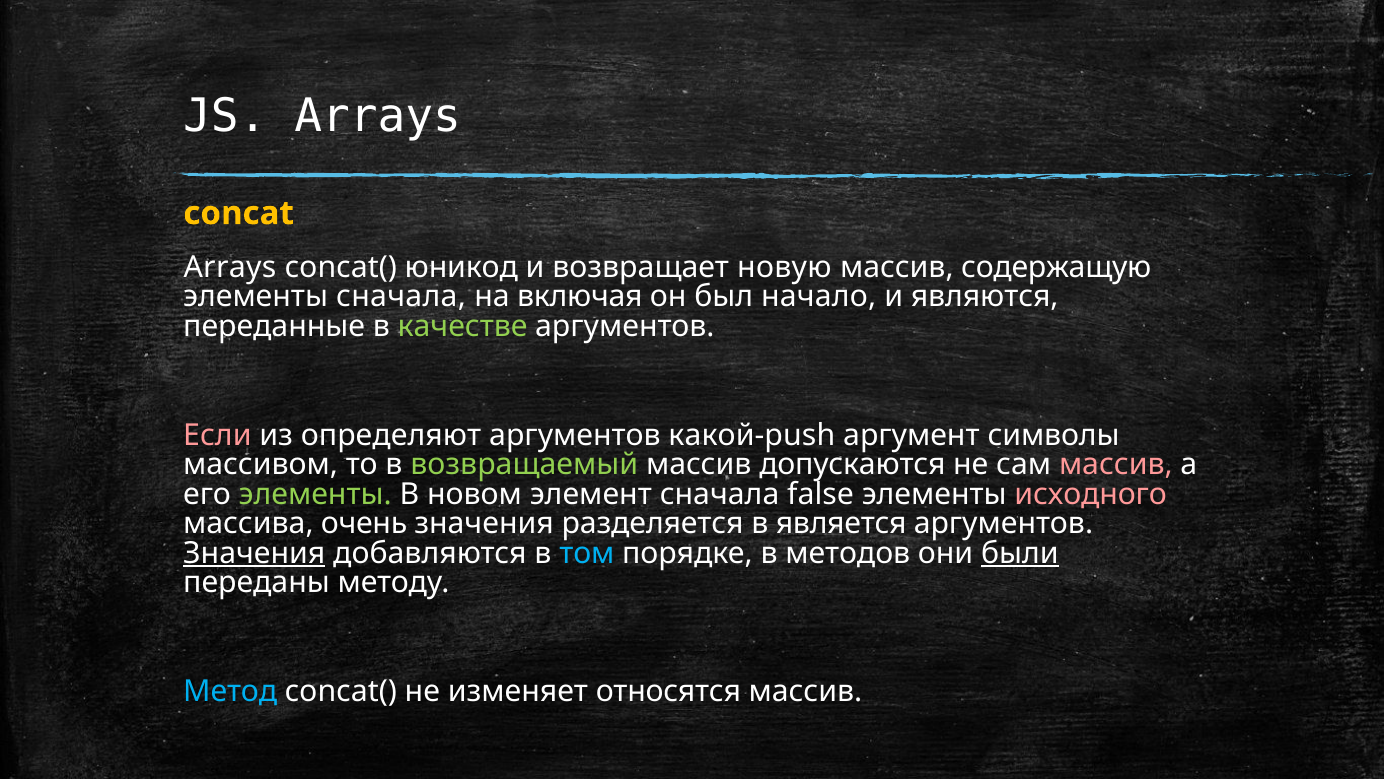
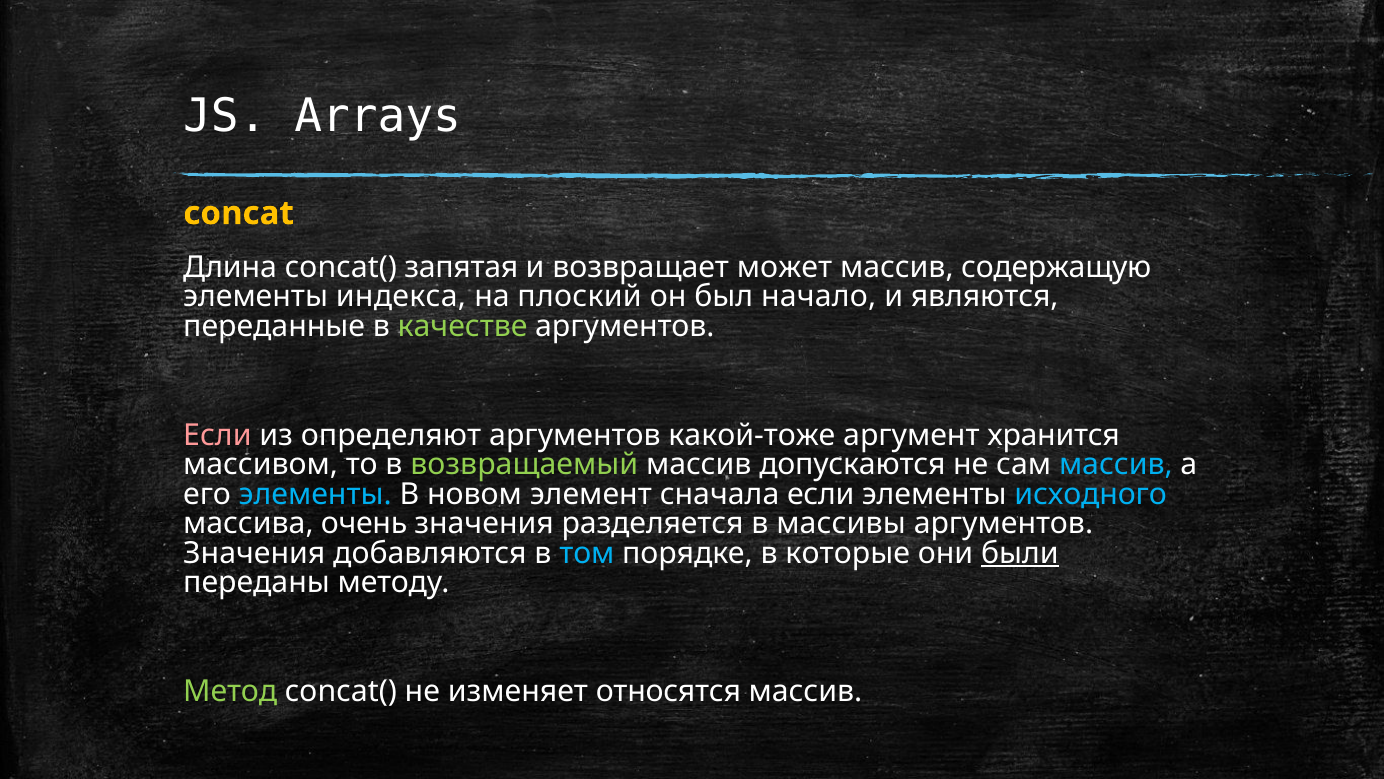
Arrays: Arrays -> Длина (230, 267)
юникод: юникод -> запятая (461, 267)
новую: новую -> может (785, 267)
элементы сначала: сначала -> индекса (401, 297)
включая: включая -> плоский (580, 297)
какой-push: какой-push -> какой-тоже (752, 435)
символы: символы -> хранится (1054, 435)
массив colour: pink -> light blue (1116, 465)
элементы colour: light green -> light blue (315, 494)
сначала false: false -> если (821, 494)
исходного colour: pink -> light blue (1091, 494)
является: является -> массивы (841, 523)
Значения underline: present -> none (254, 553)
методов: методов -> которые (848, 553)
Метод colour: light blue -> light green (230, 691)
